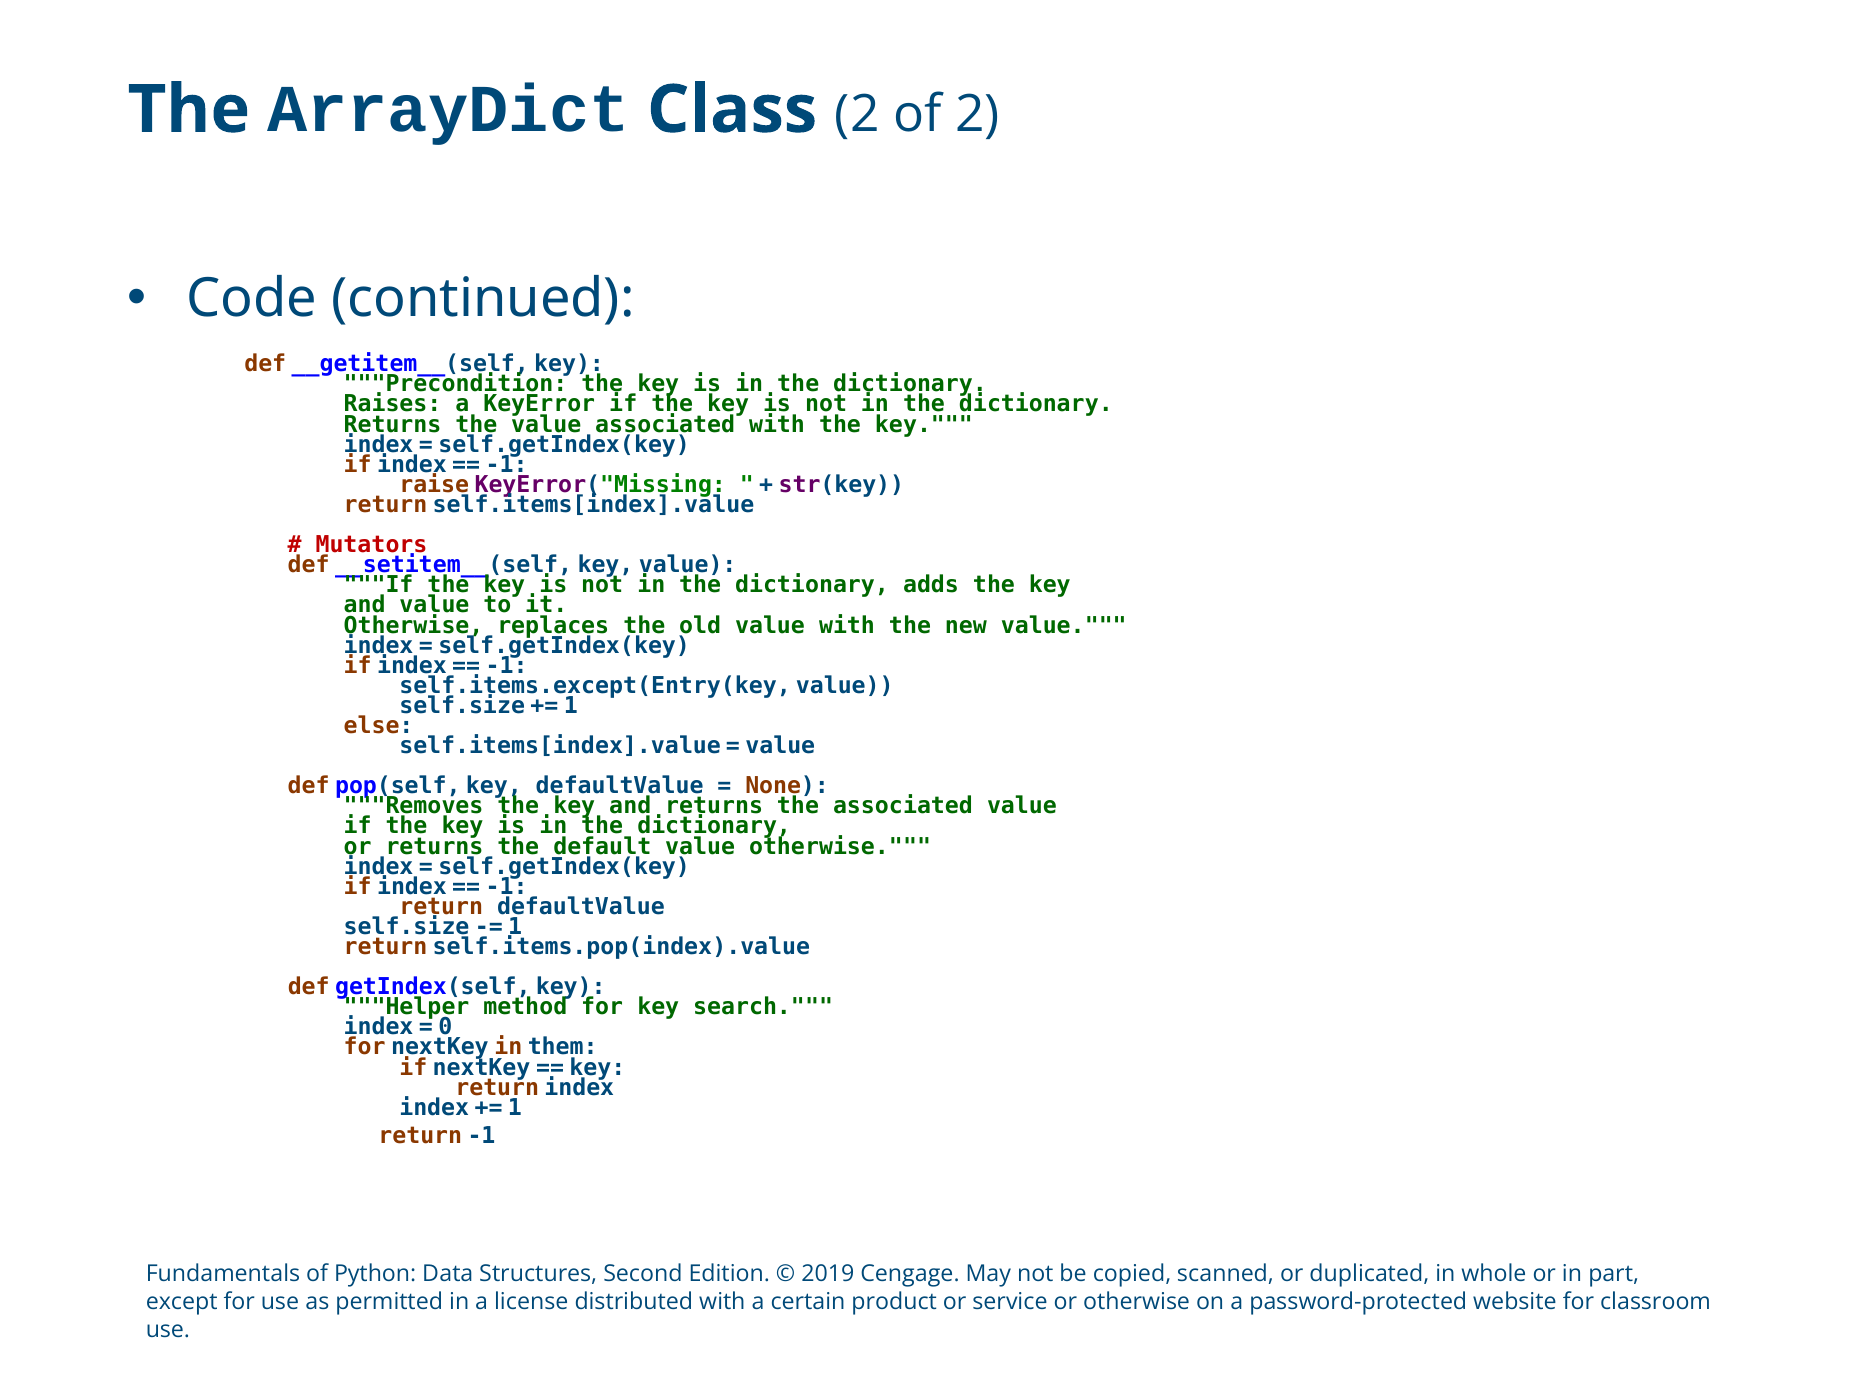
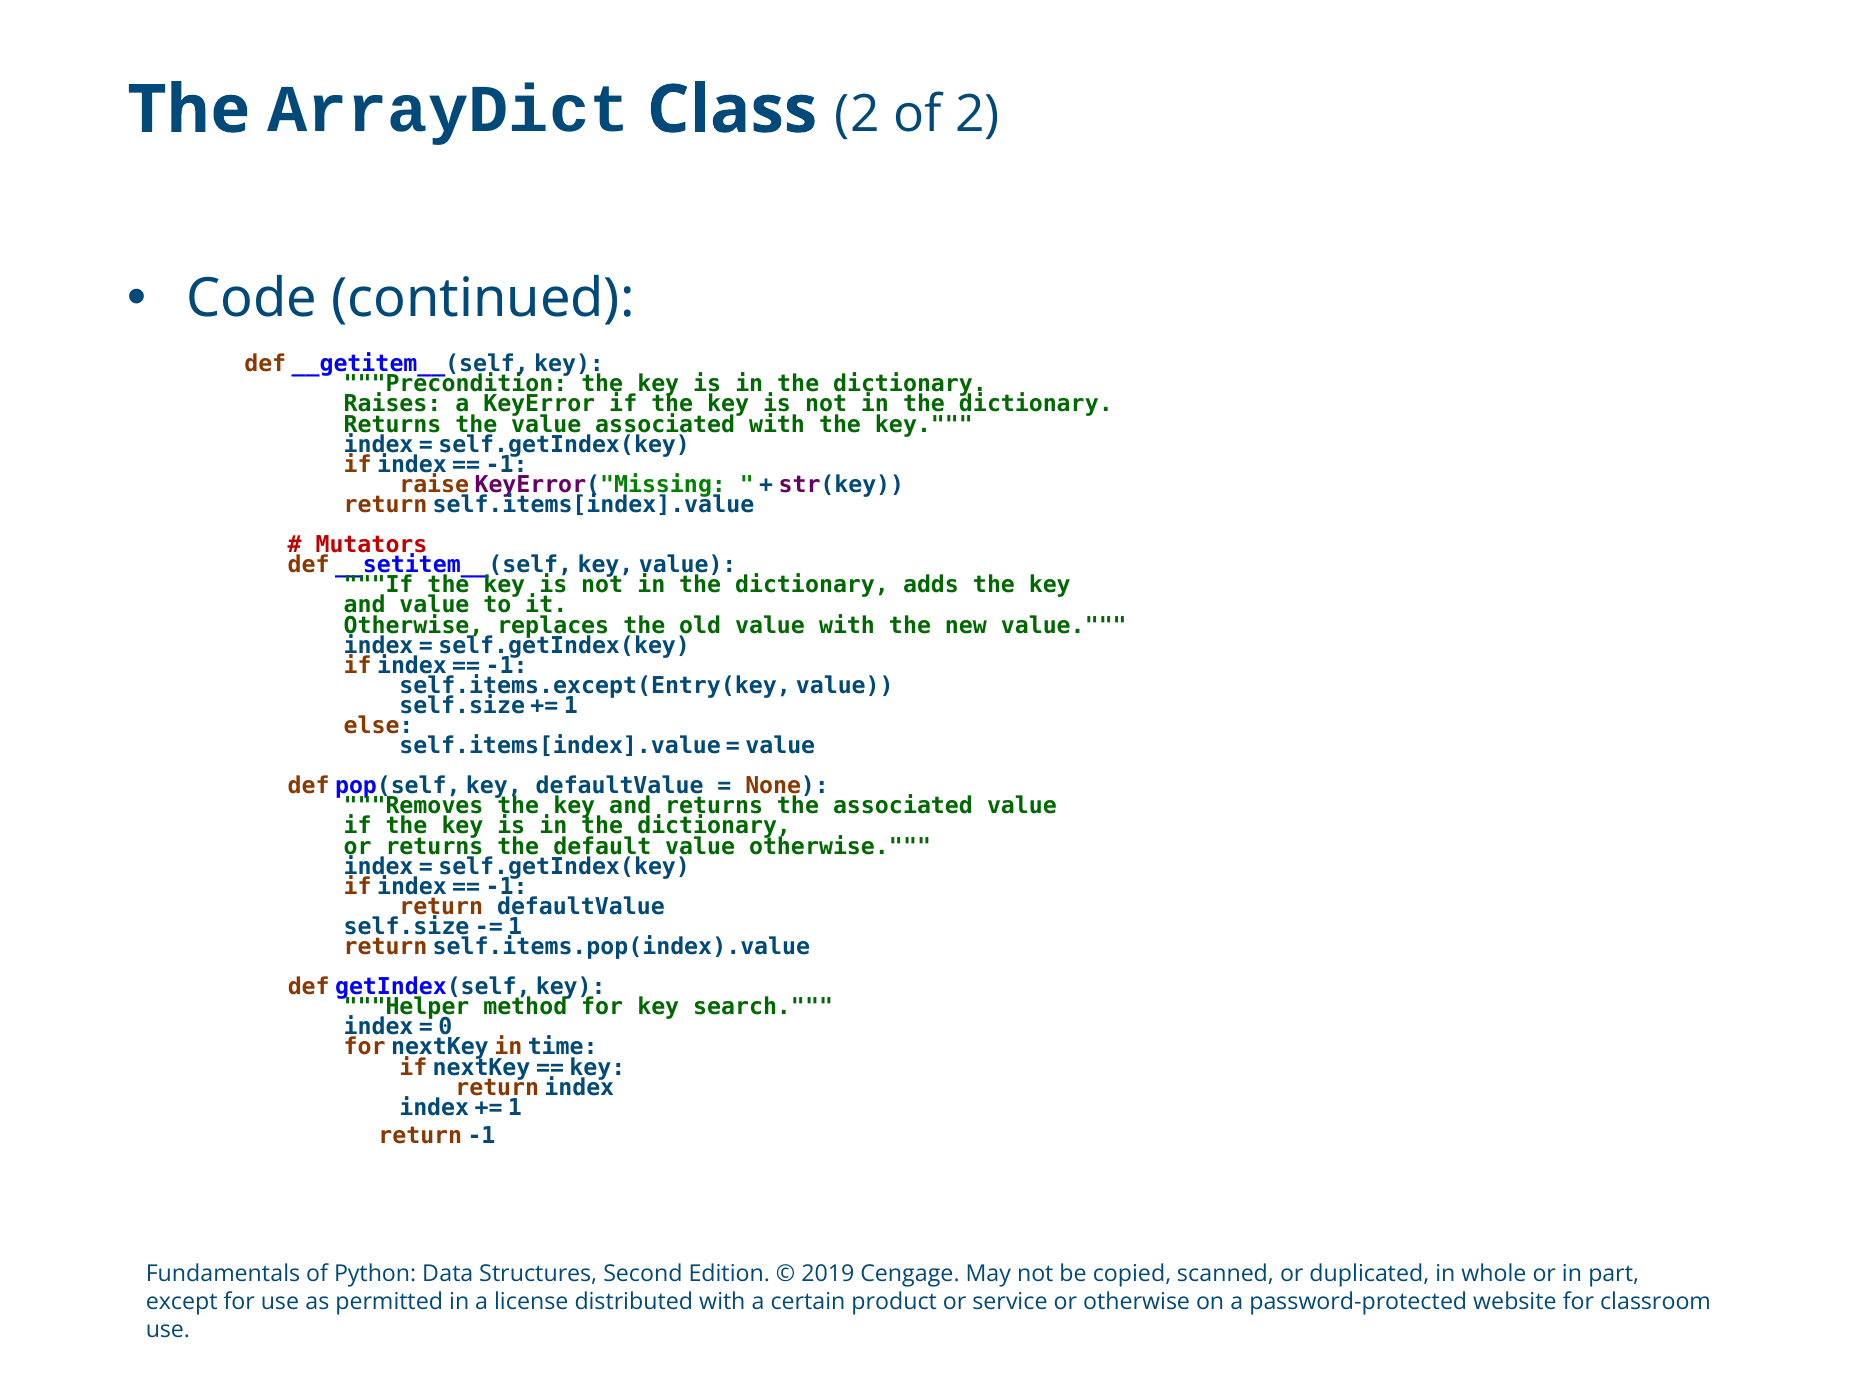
them: them -> time (563, 1047)
